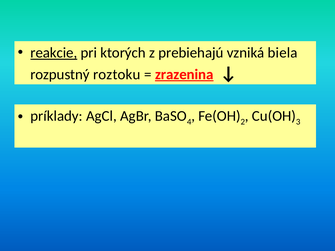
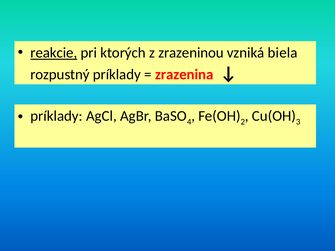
prebiehajú: prebiehajú -> zrazeninou (191, 53)
rozpustný roztoku: roztoku -> príklady (117, 74)
zrazenina underline: present -> none (184, 74)
